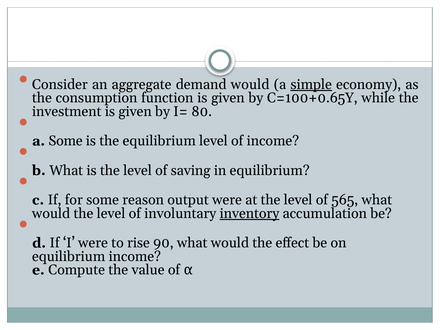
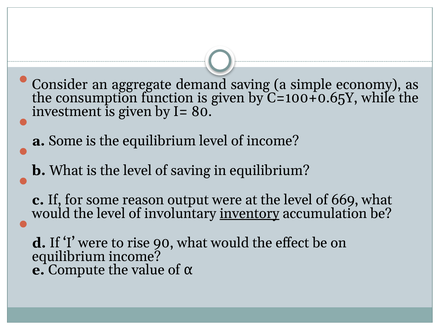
demand would: would -> saving (250, 84)
simple underline: present -> none (311, 84)
565: 565 -> 669 (345, 200)
